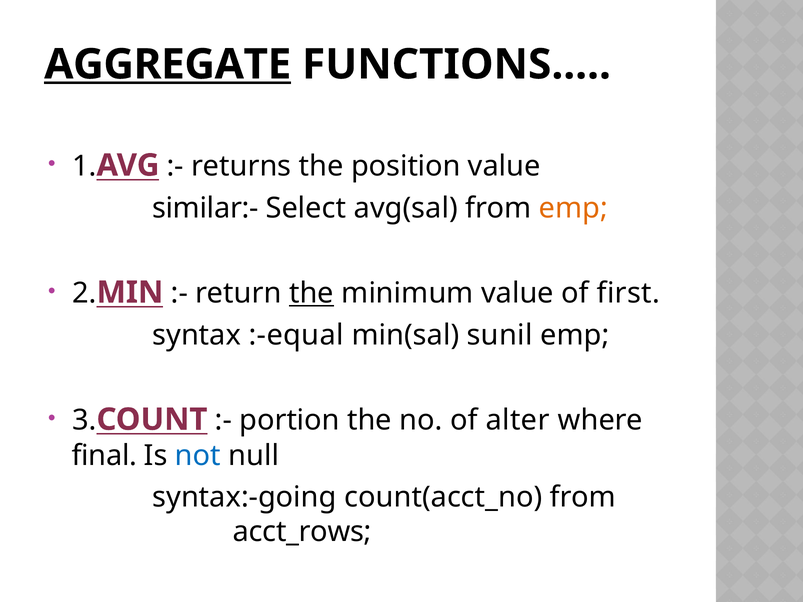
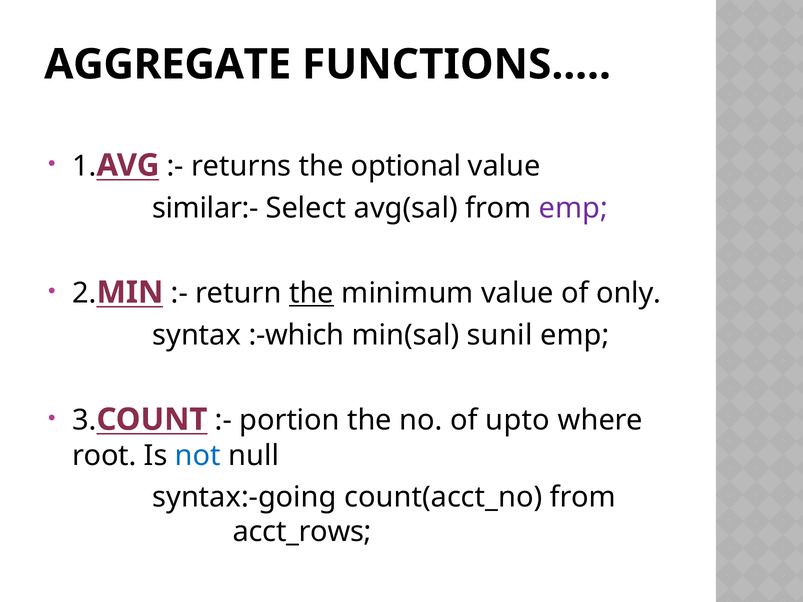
AGGREGATE underline: present -> none (168, 65)
position: position -> optional (406, 166)
emp colour: orange -> purple (573, 208)
first: first -> only (629, 293)
:-equal: :-equal -> :-which (296, 335)
alter: alter -> upto (518, 420)
final: final -> root (104, 456)
